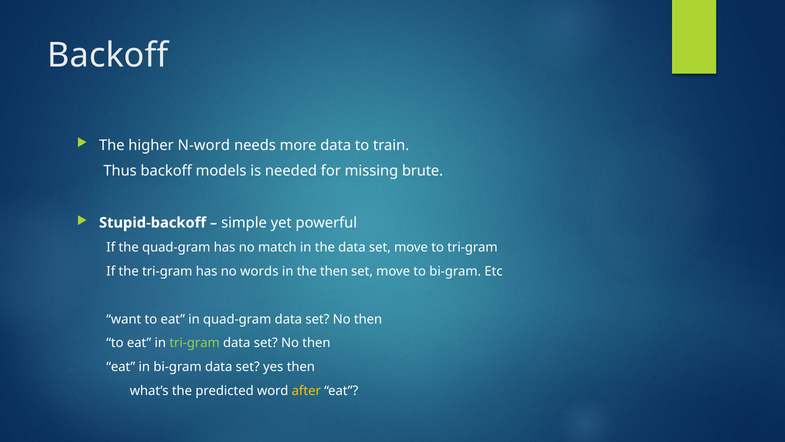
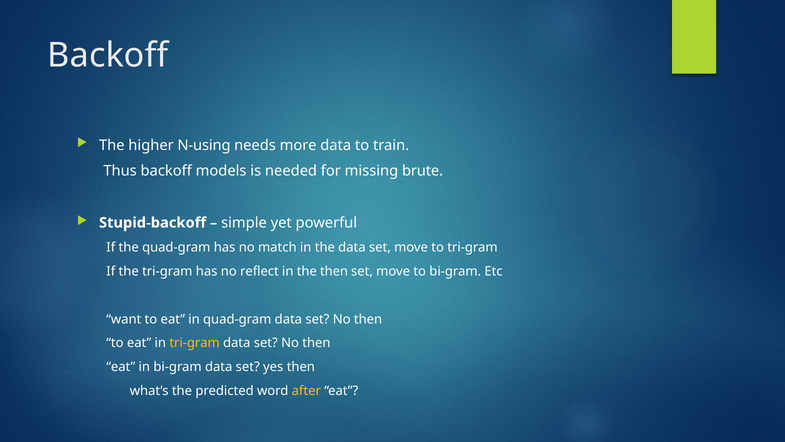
N-word: N-word -> N-using (204, 145)
words: words -> reflect (259, 271)
tri-gram colour: light green -> yellow (195, 343)
